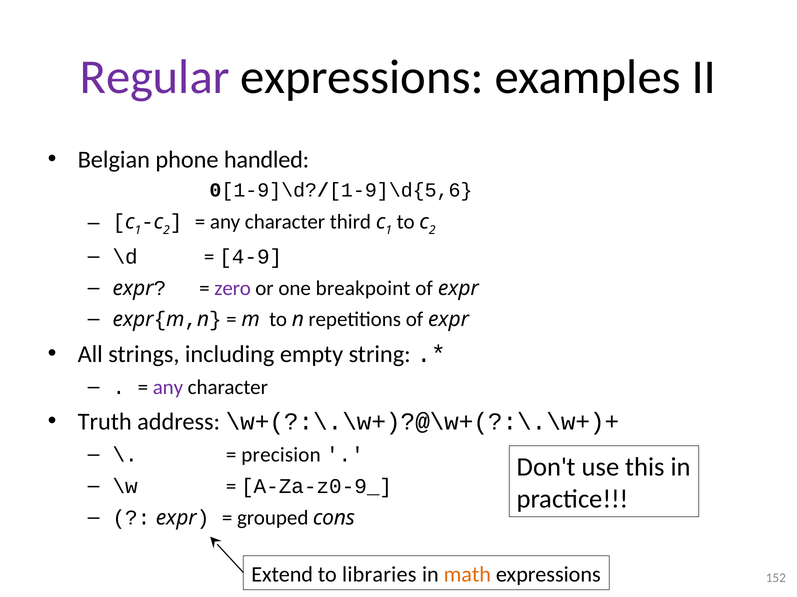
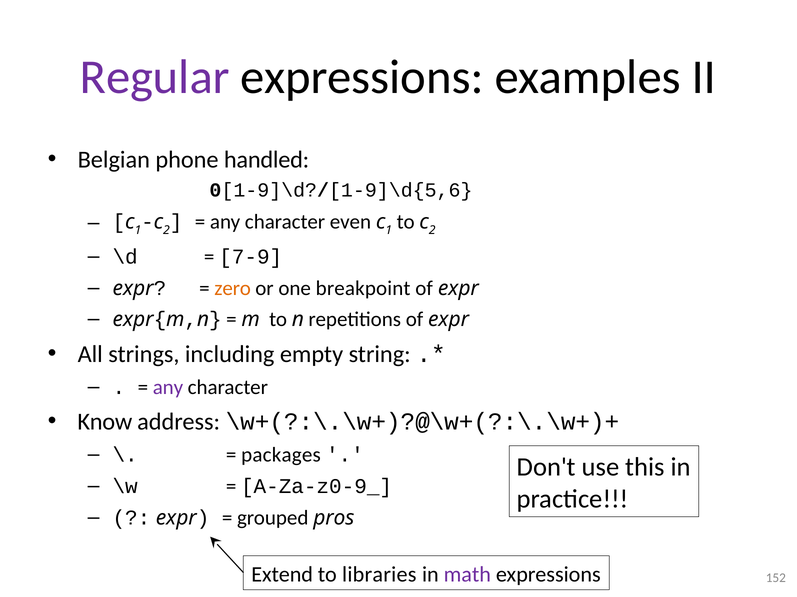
third: third -> even (350, 222)
4-9: 4-9 -> 7-9 (251, 257)
zero colour: purple -> orange (233, 289)
Truth: Truth -> Know (105, 422)
precision: precision -> packages (281, 455)
cons: cons -> pros (334, 518)
math colour: orange -> purple (467, 575)
